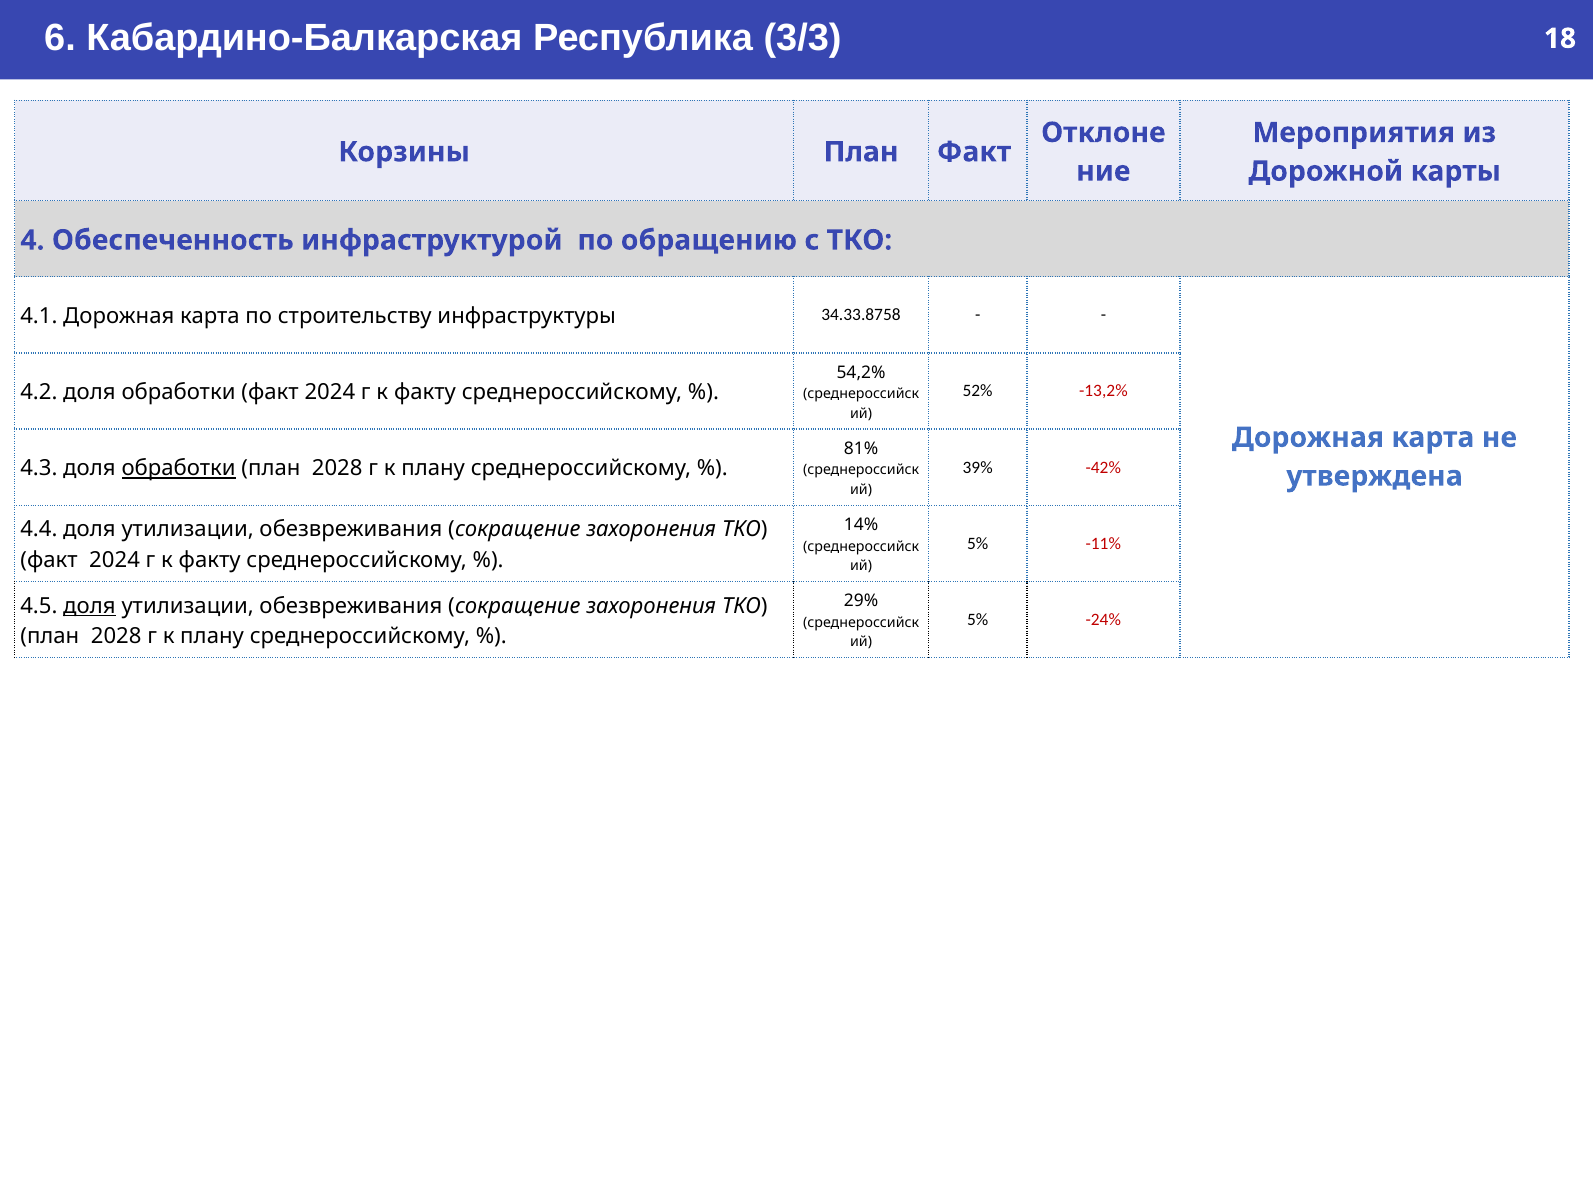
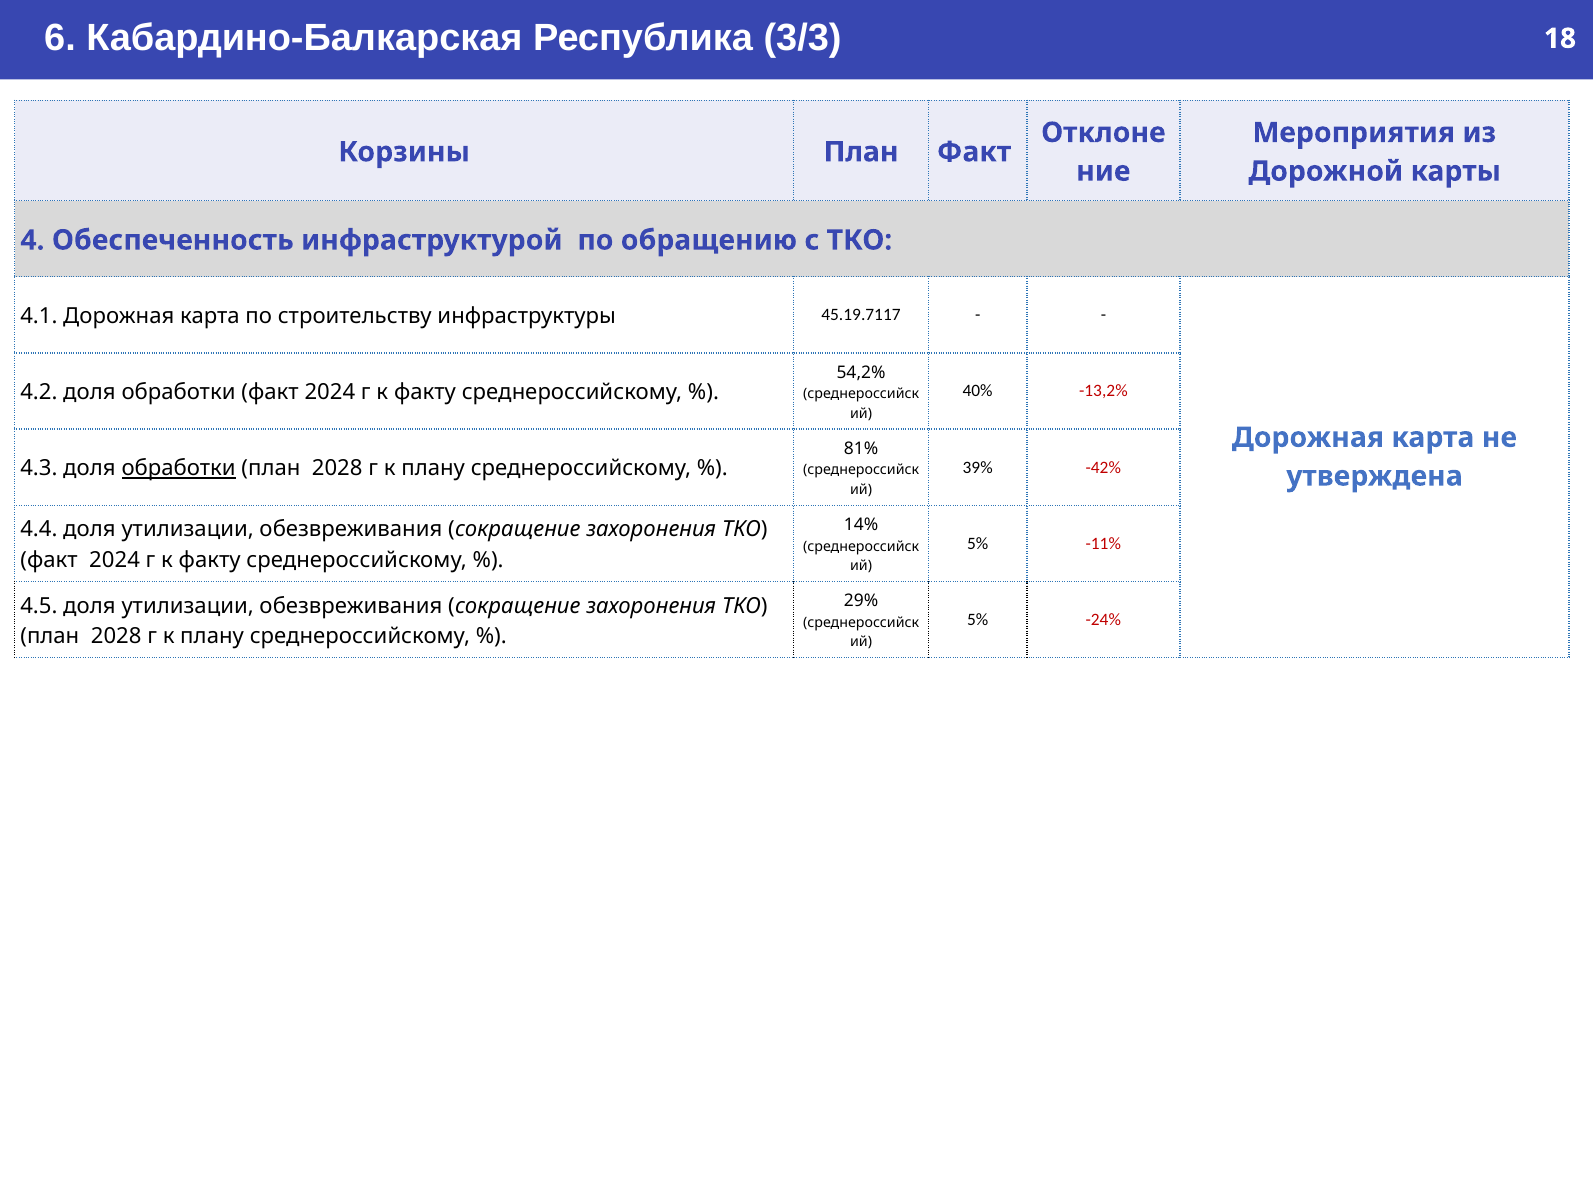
34.33.8758: 34.33.8758 -> 45.19.7117 (861, 315)
52%: 52% -> 40% (978, 391)
доля underline: present -> none (89, 606)
